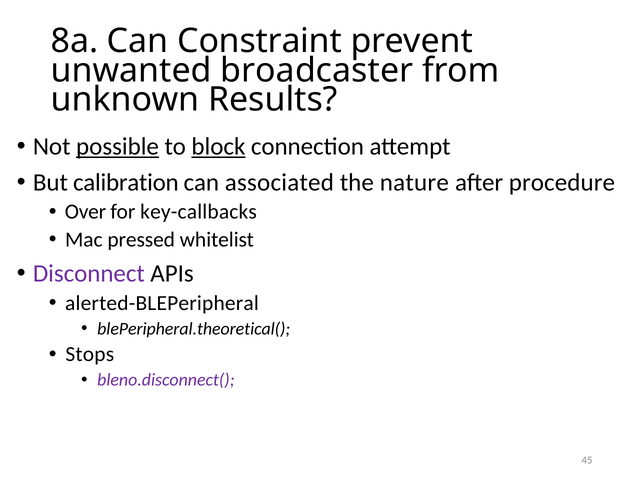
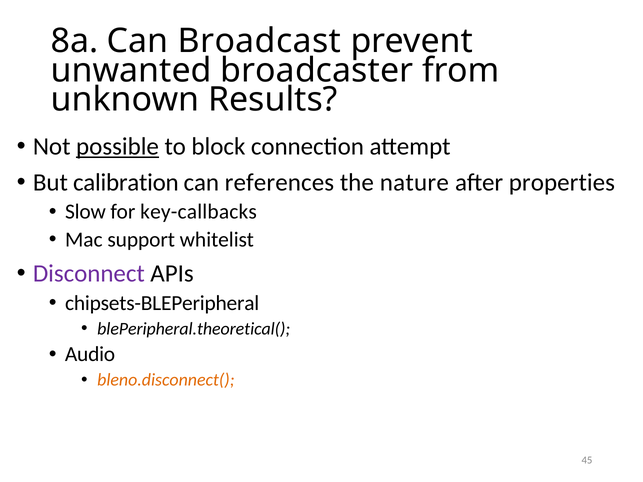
Constraint: Constraint -> Broadcast (259, 41)
block underline: present -> none (218, 147)
associated: associated -> references (279, 182)
procedure: procedure -> properties (562, 182)
Over: Over -> Slow (85, 212)
pressed: pressed -> support (141, 240)
alerted-BLEPeripheral: alerted-BLEPeripheral -> chipsets-BLEPeripheral (162, 303)
Stops: Stops -> Audio (90, 354)
bleno.disconnect( colour: purple -> orange (166, 380)
